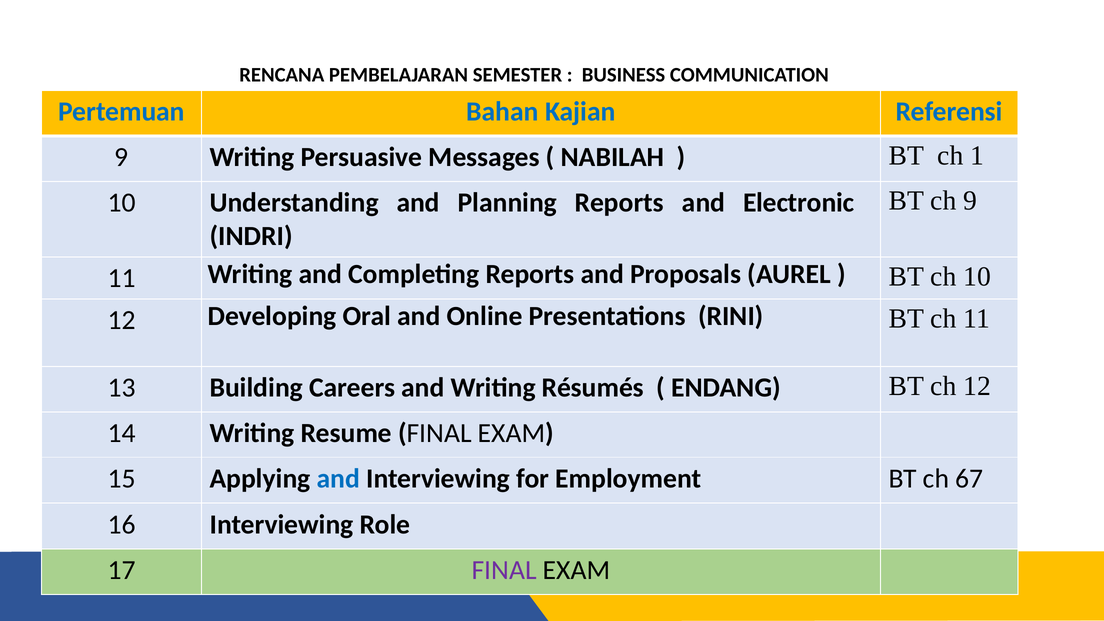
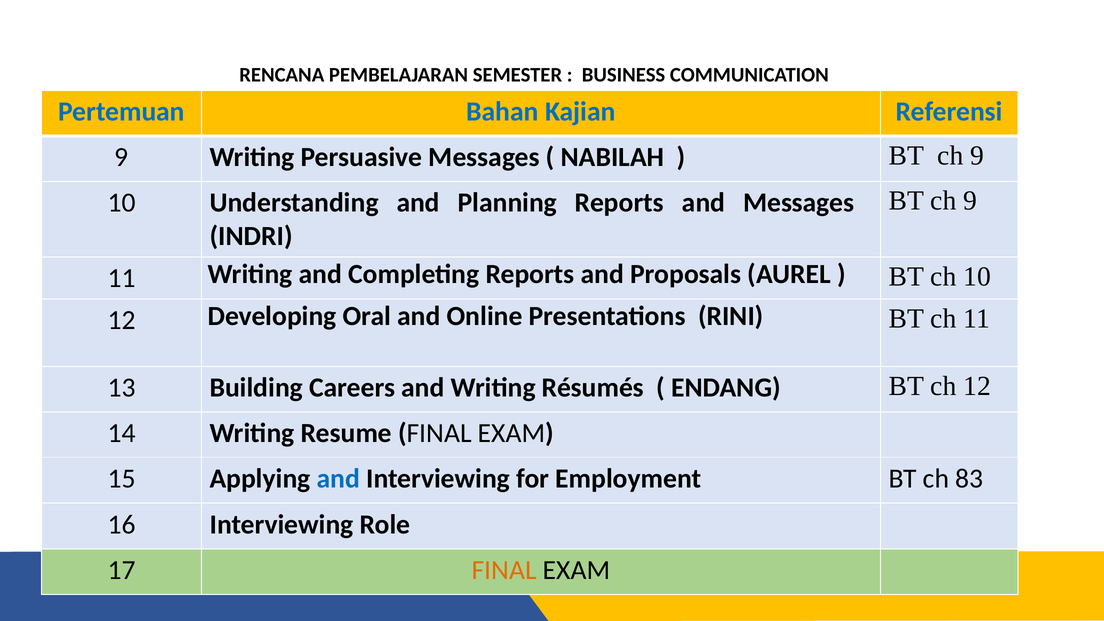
1: 1 -> 9 (977, 155)
and Electronic: Electronic -> Messages (799, 203)
67: 67 -> 83 (969, 478)
FINAL colour: purple -> orange (504, 570)
